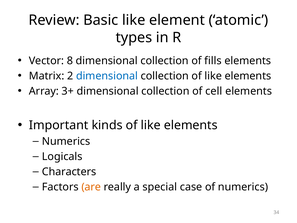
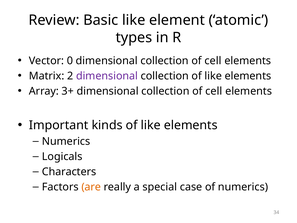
8: 8 -> 0 (70, 61)
fills: fills -> cell (213, 61)
dimensional colour: blue -> purple (107, 76)
